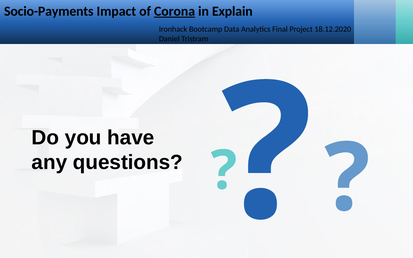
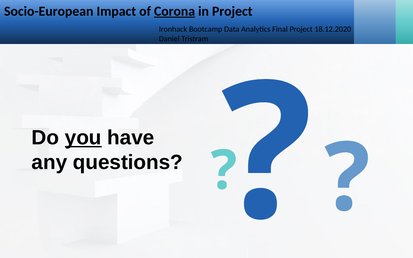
Socio-Payments: Socio-Payments -> Socio-European (49, 11)
in Explain: Explain -> Project (232, 11)
you underline: none -> present (83, 138)
